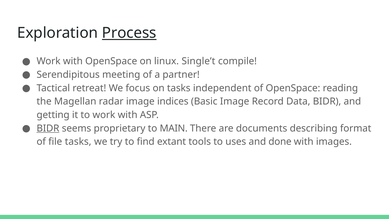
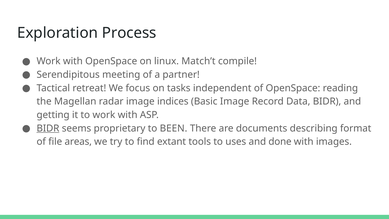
Process underline: present -> none (129, 33)
Single’t: Single’t -> Match’t (198, 61)
MAIN: MAIN -> BEEN (174, 128)
file tasks: tasks -> areas (78, 142)
